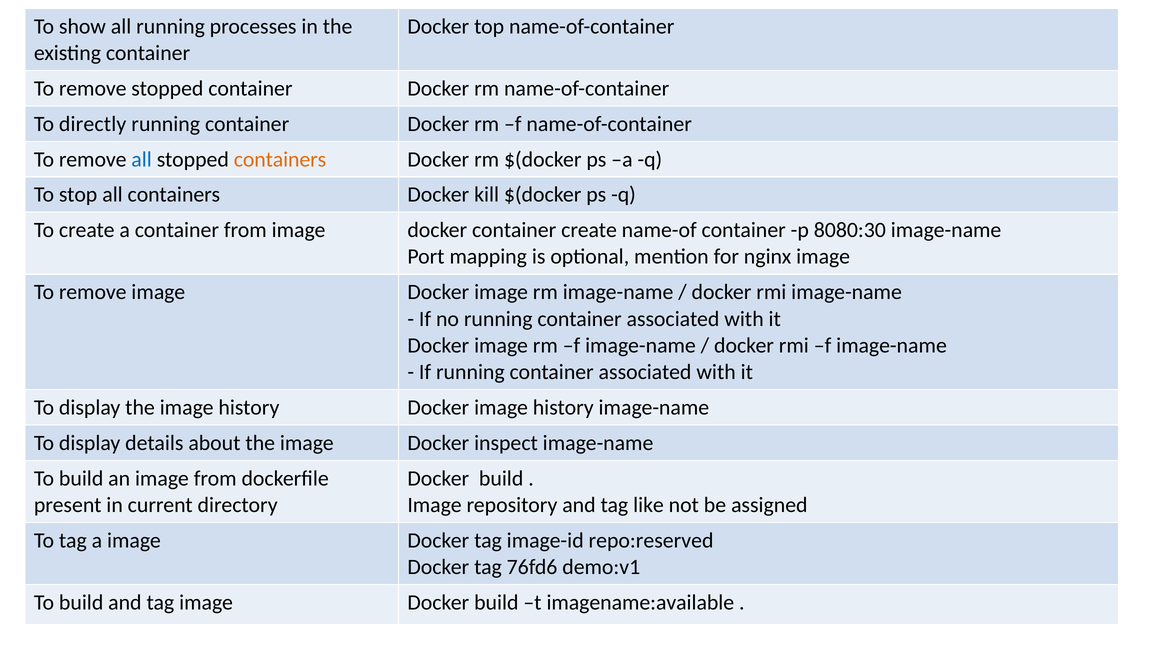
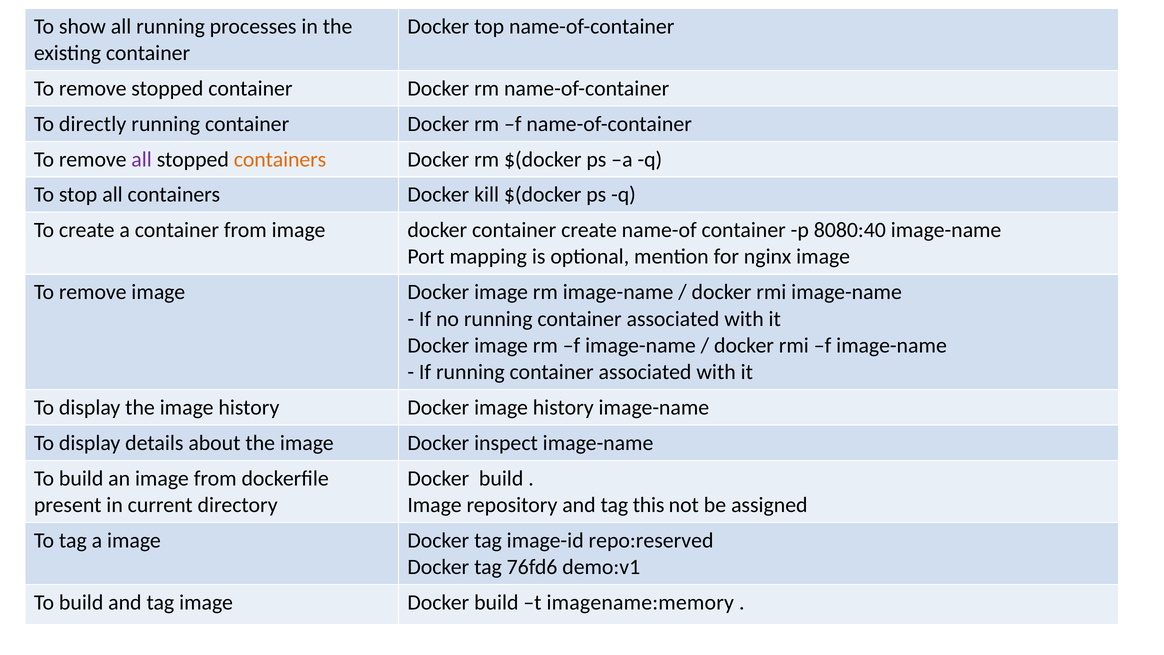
all colour: blue -> purple (142, 159)
8080:30: 8080:30 -> 8080:40 (850, 230)
like: like -> this (649, 505)
imagename:available: imagename:available -> imagename:memory (640, 602)
